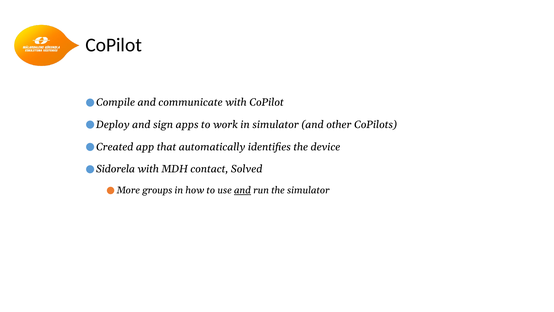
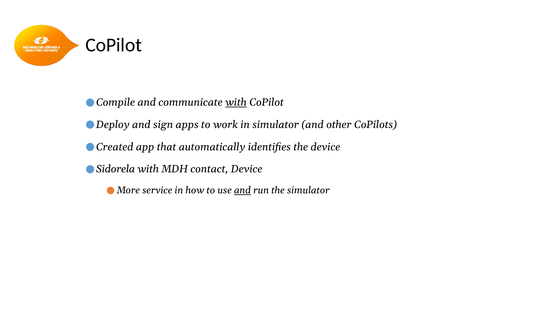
with underline: none -> present (236, 102)
contact Solved: Solved -> Device (247, 169)
groups: groups -> service (157, 190)
